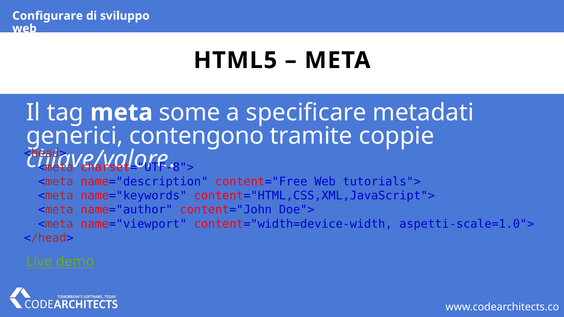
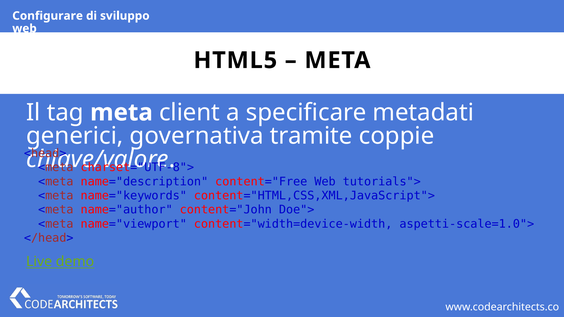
some: some -> client (190, 113)
contengono: contengono -> governativa (197, 136)
